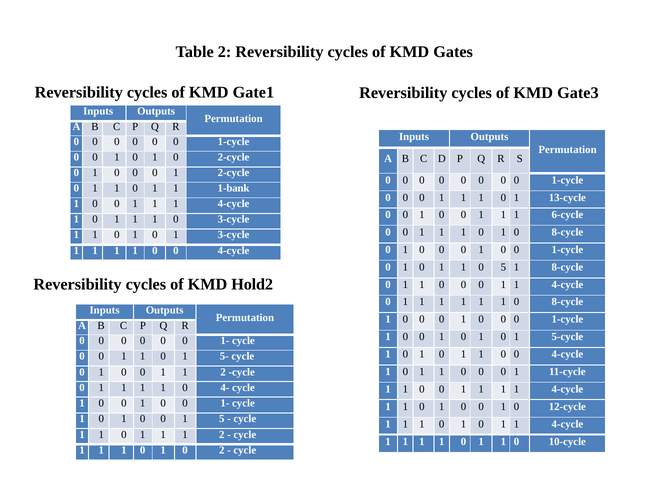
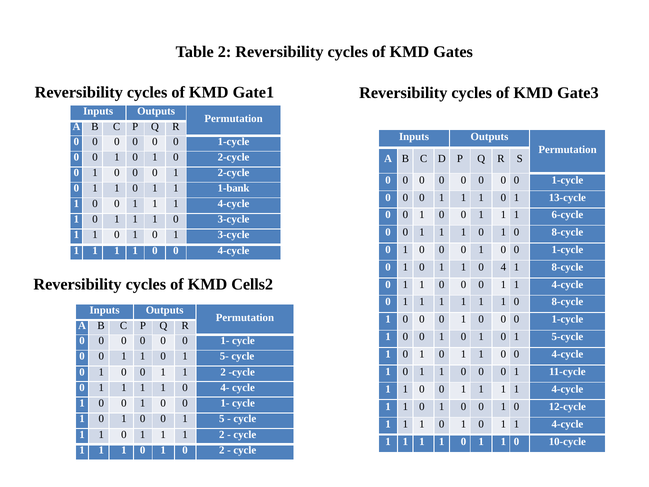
0 5: 5 -> 4 (503, 267)
Hold2: Hold2 -> Cells2 (252, 284)
